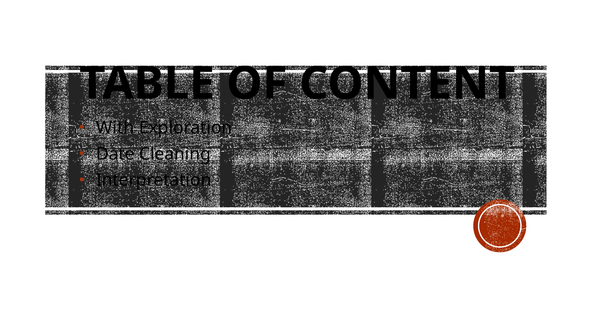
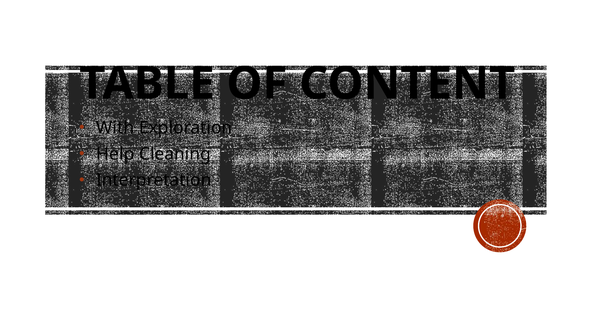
Date: Date -> Help (115, 154)
